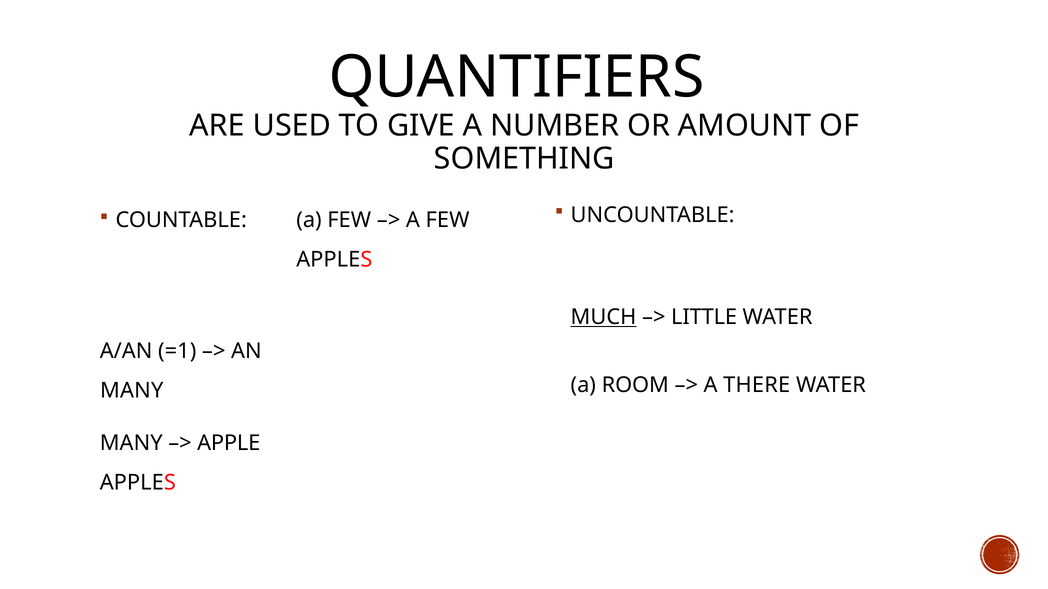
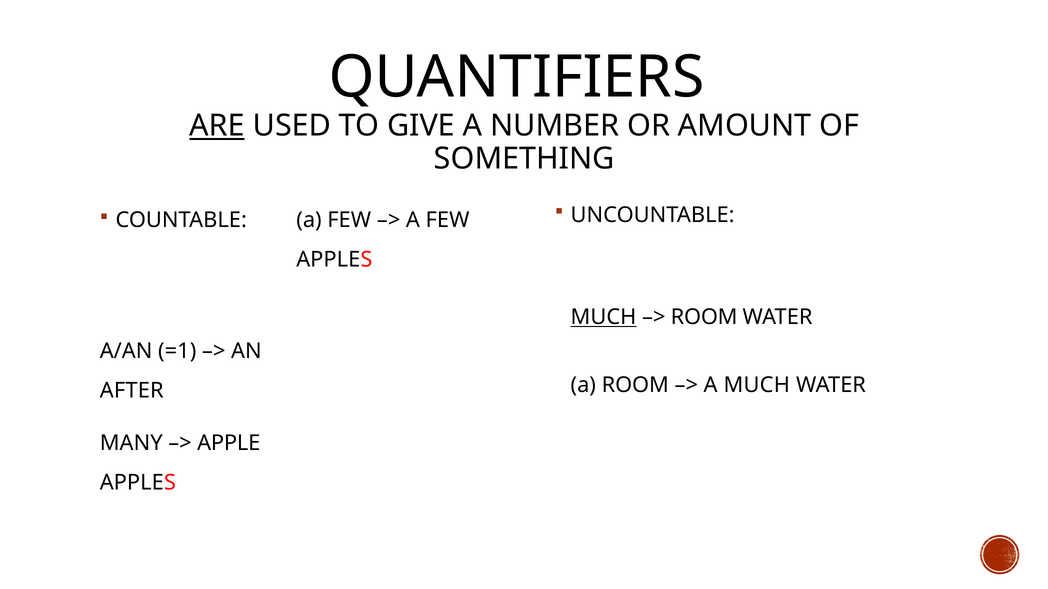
ARE underline: none -> present (217, 126)
LITTLE: LITTLE -> ROOM (704, 317)
A THERE: THERE -> MUCH (757, 385)
MANY: MANY -> AFTER (132, 391)
